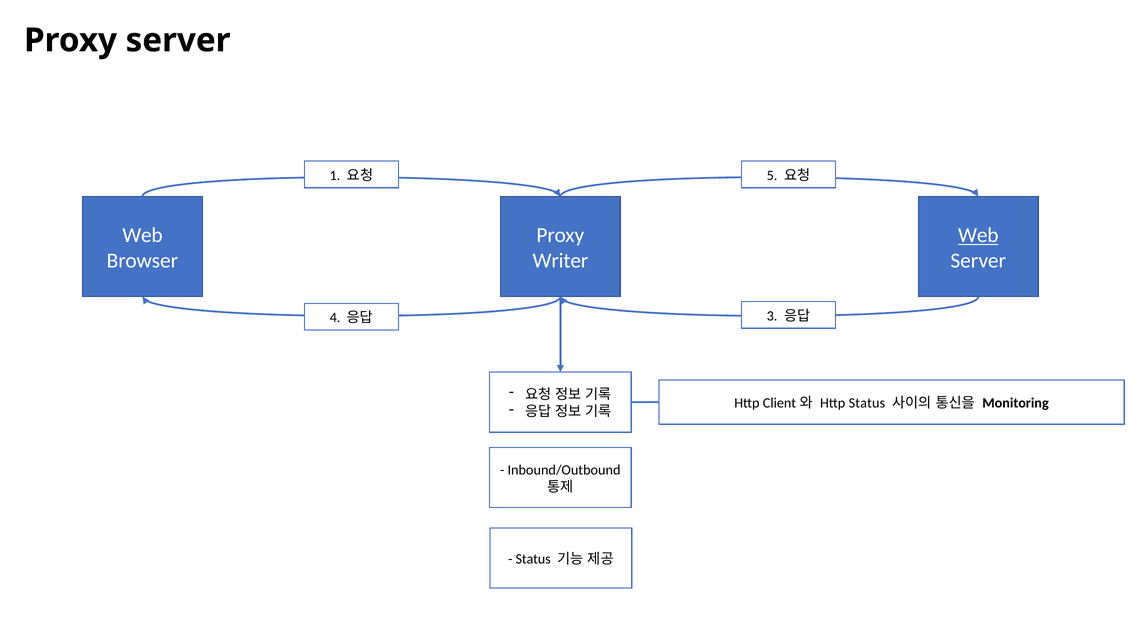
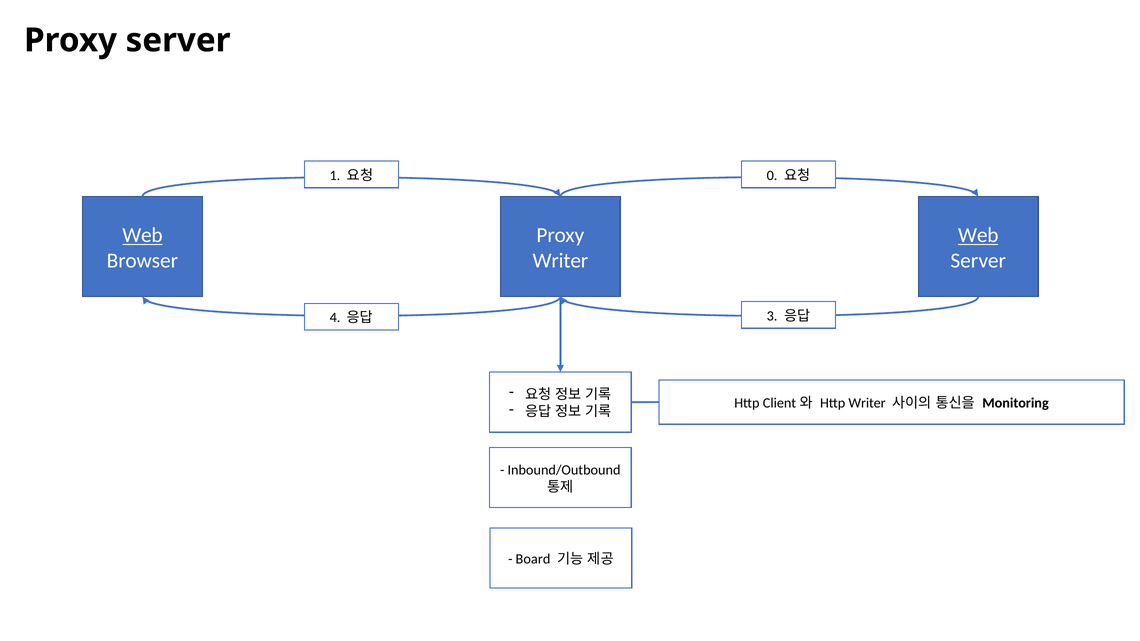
5: 5 -> 0 (772, 175)
Web underline: none -> present (142, 235)
Http Status: Status -> Writer (867, 403)
Status: Status -> Board (533, 559)
